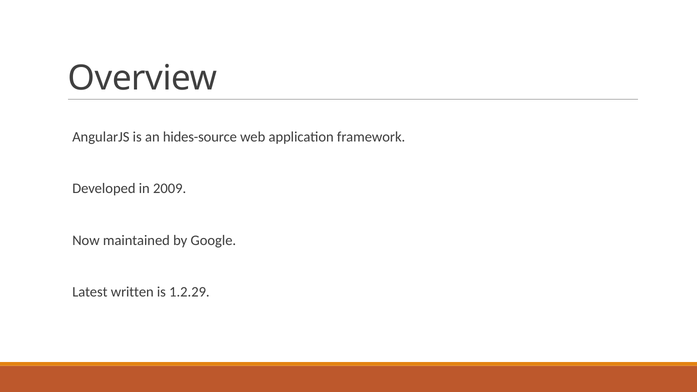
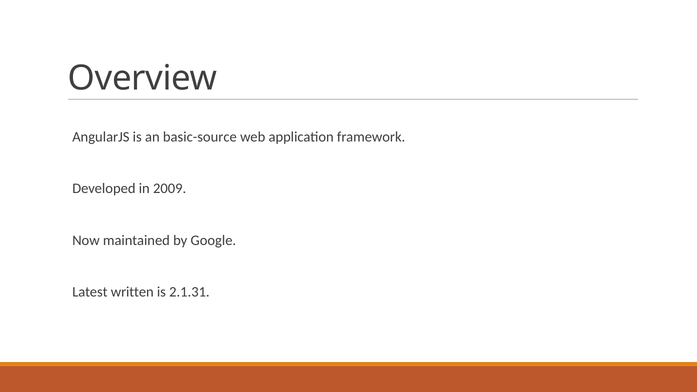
hides-source: hides-source -> basic-source (200, 137)
1.2.29: 1.2.29 -> 2.1.31 (189, 292)
